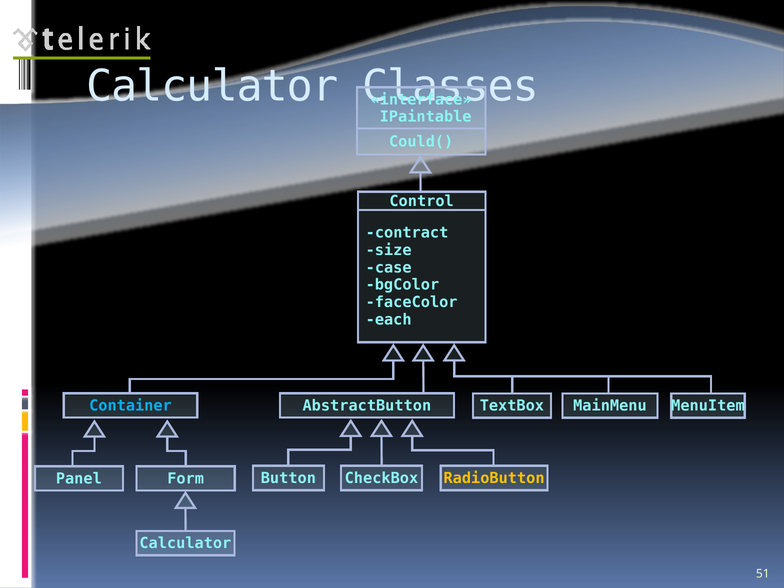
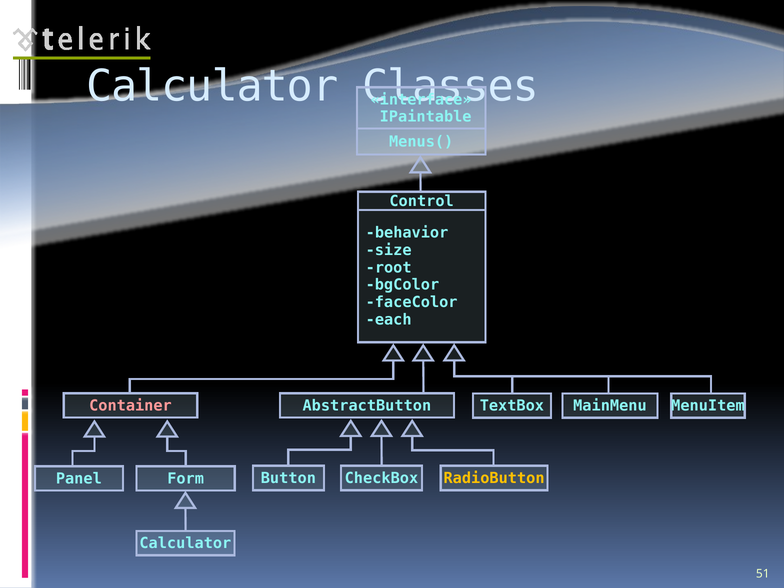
Could(: Could( -> Menus( (421, 142)
contract: contract -> behavior (407, 233)
case: case -> root (389, 268)
Container colour: light blue -> pink (130, 406)
